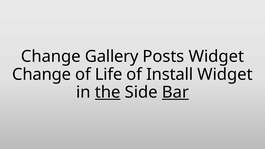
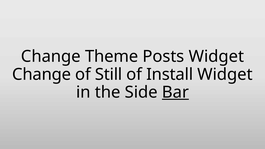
Gallery: Gallery -> Theme (112, 57)
Life: Life -> Still (109, 74)
the underline: present -> none (108, 92)
